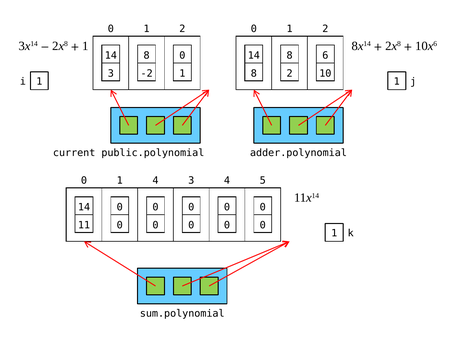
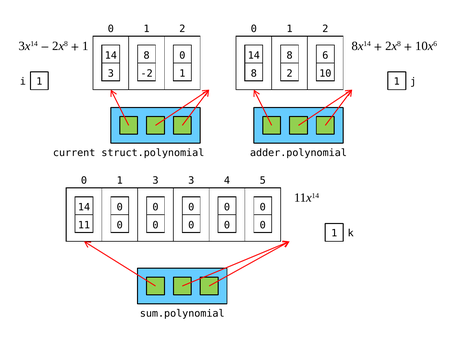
public.polynomial: public.polynomial -> struct.polynomial (153, 153)
1 4: 4 -> 3 (156, 181)
